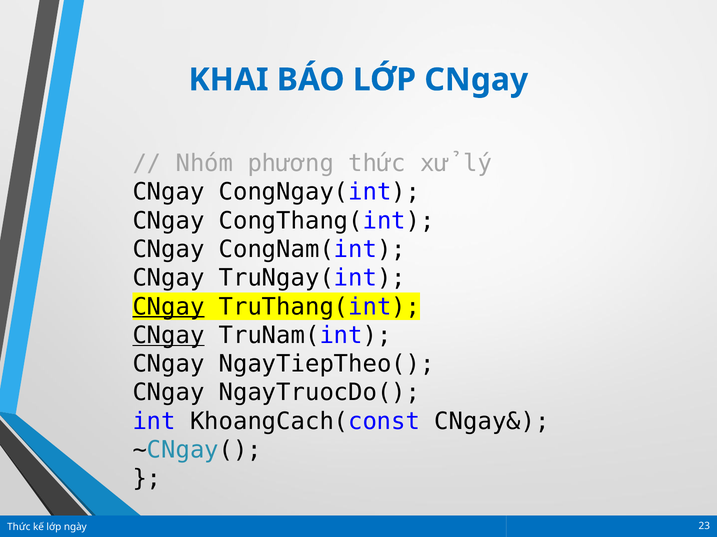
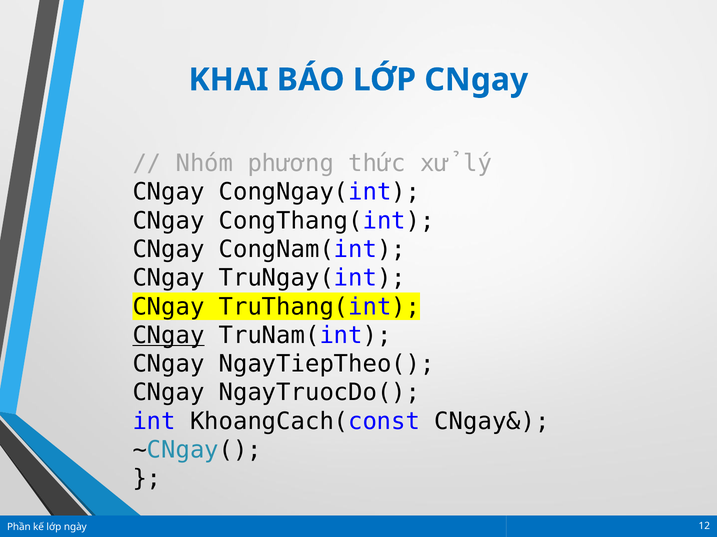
CNgay underline: present -> none (168, 307)
Thức: Thức -> Phần (19, 528)
23: 23 -> 12 (704, 527)
